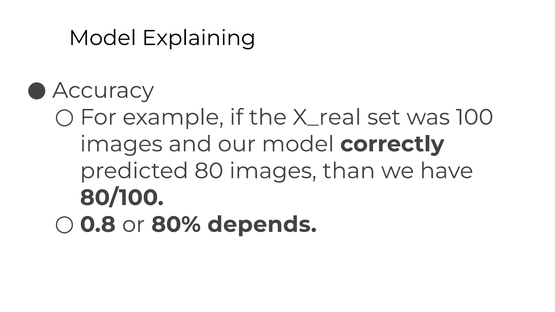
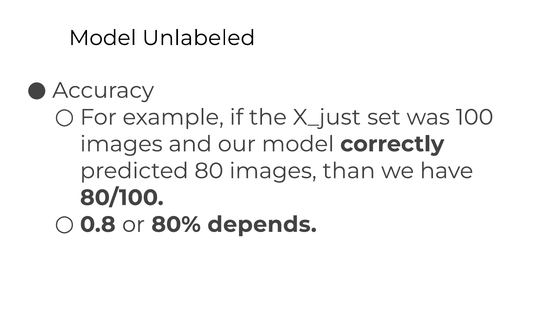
Explaining: Explaining -> Unlabeled (199, 38)
X_real: X_real -> X_just (327, 117)
